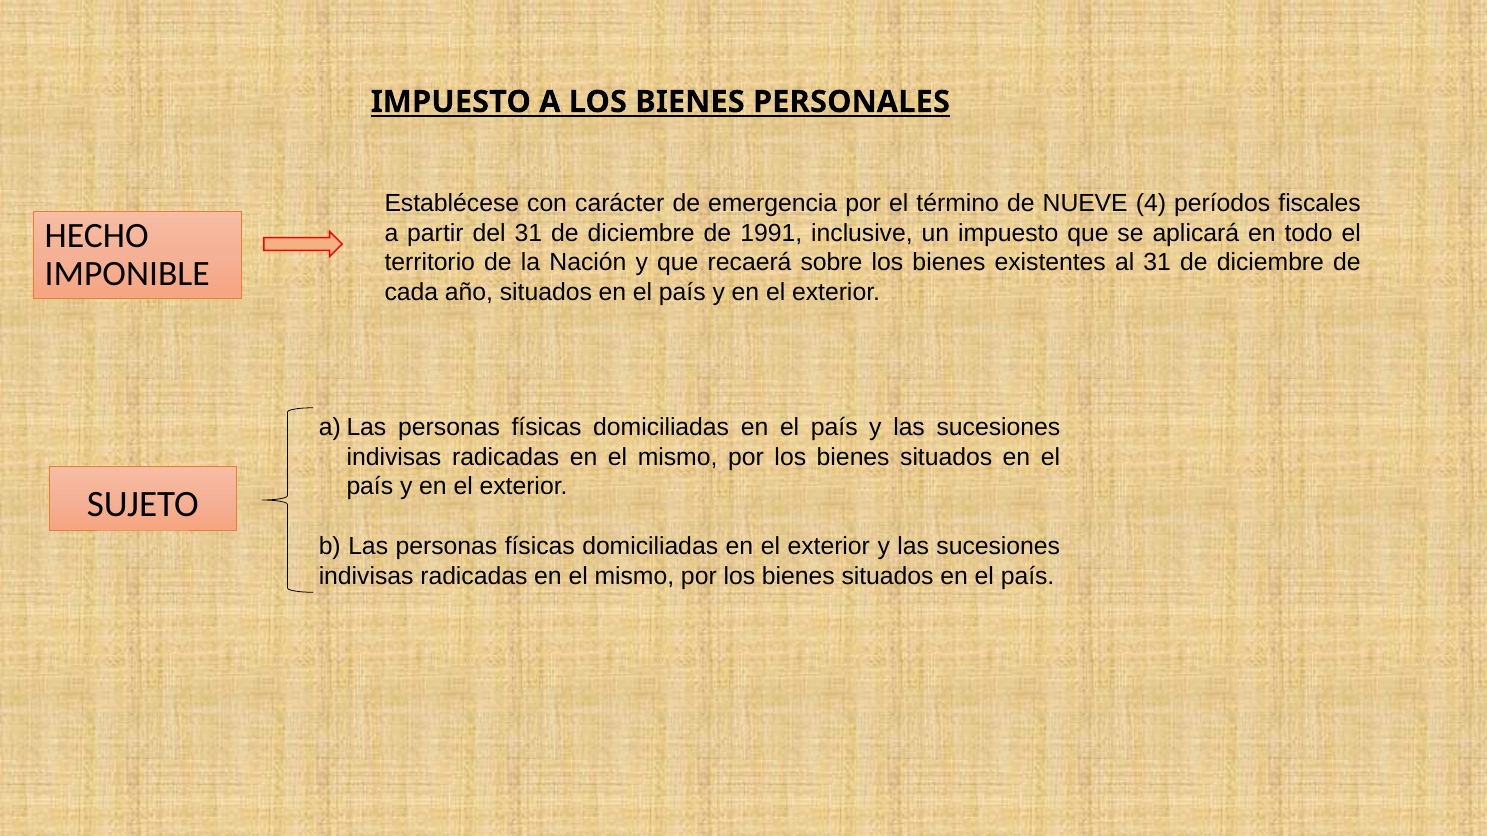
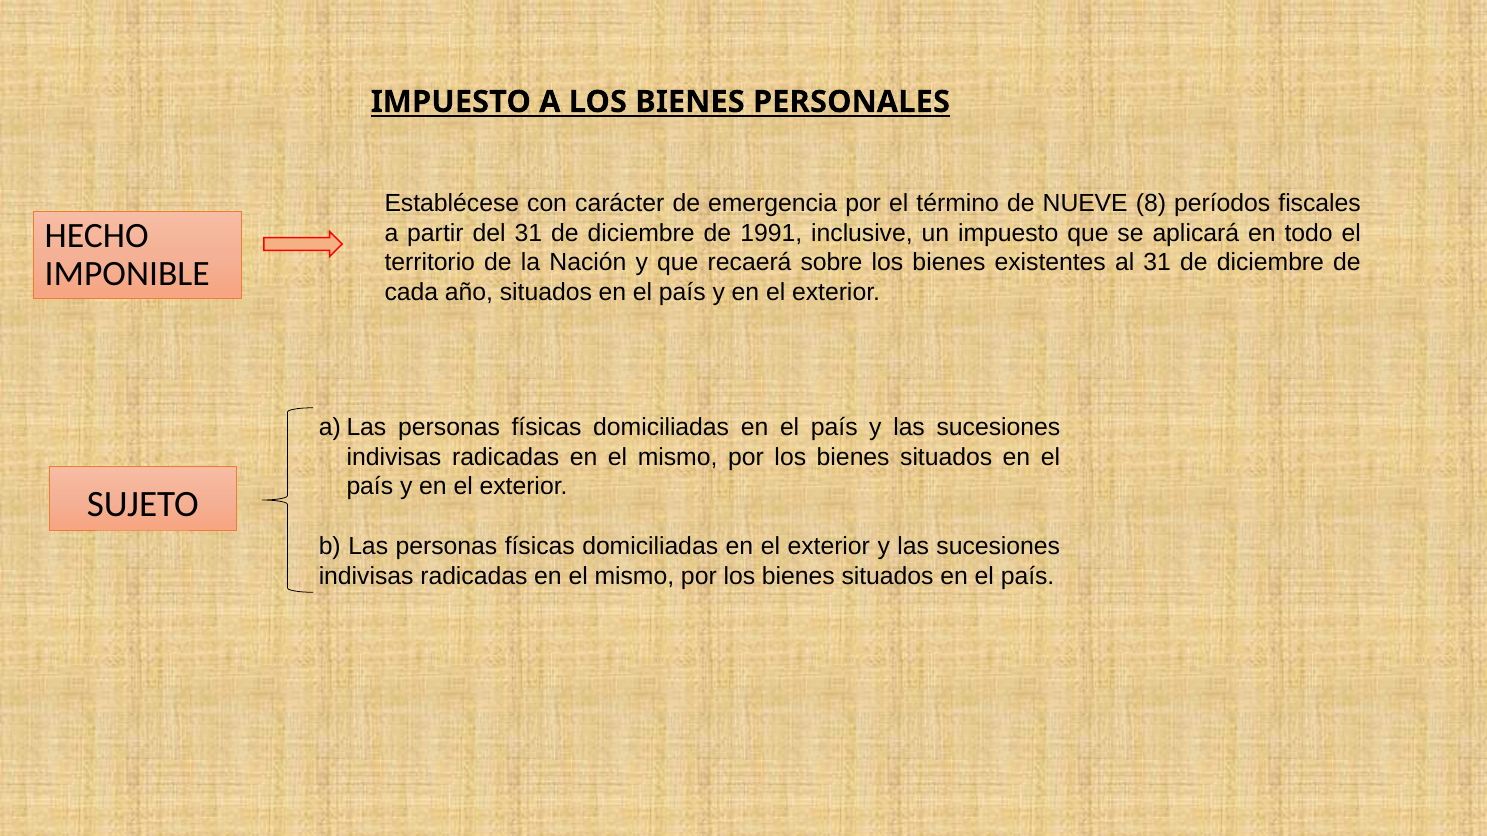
4: 4 -> 8 (1151, 204)
